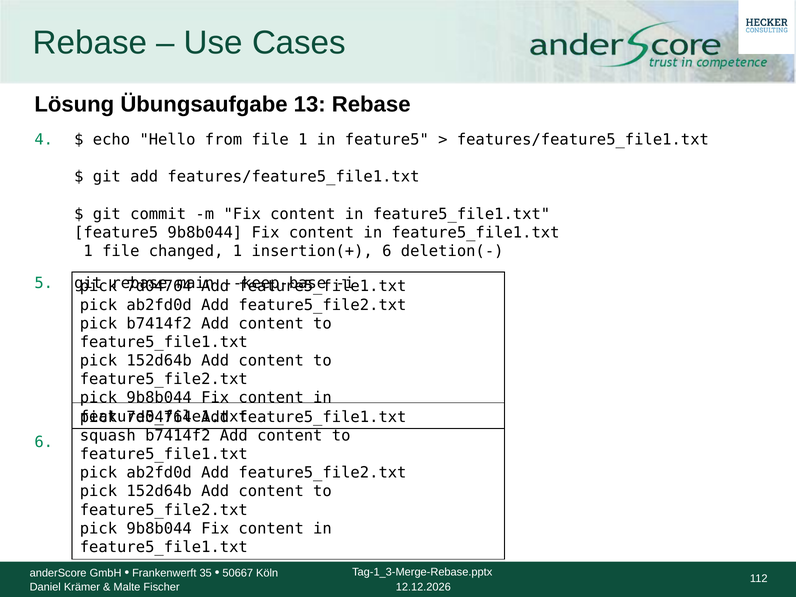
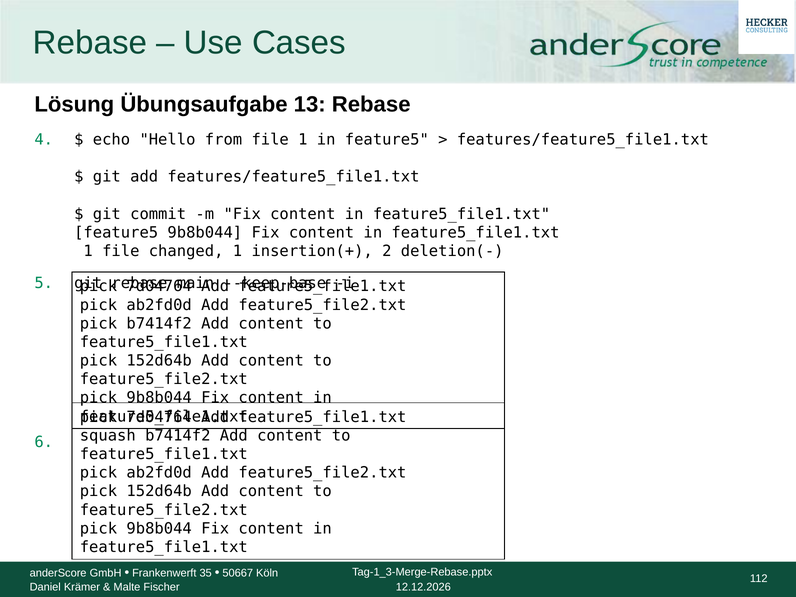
insertion(+ 6: 6 -> 2 (387, 251)
